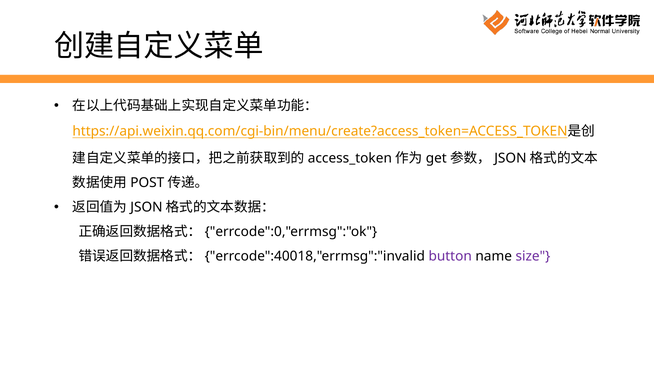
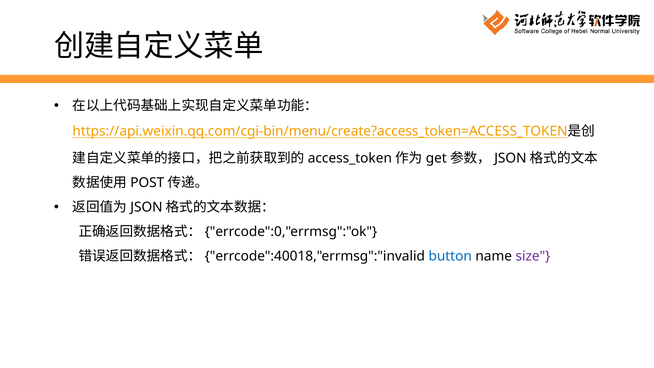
button colour: purple -> blue (450, 256)
